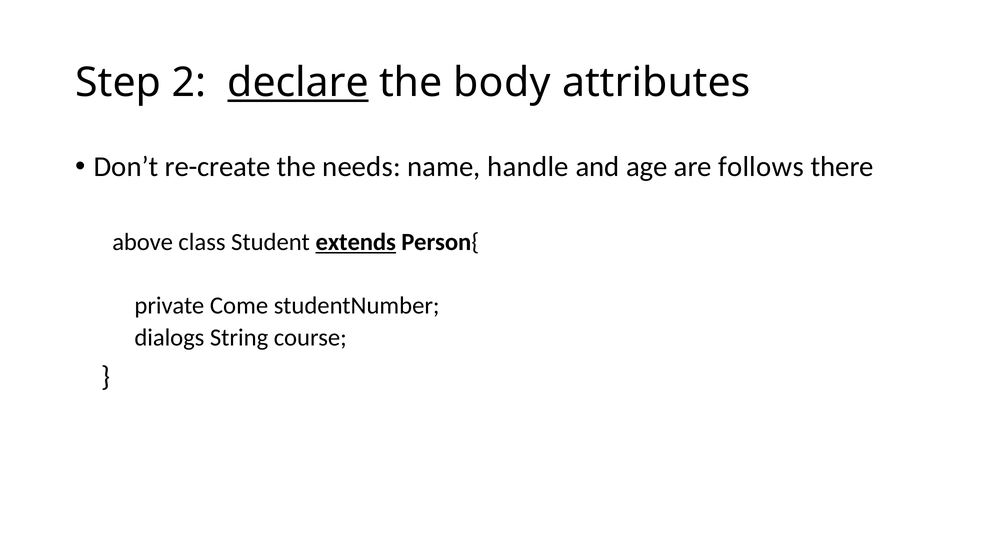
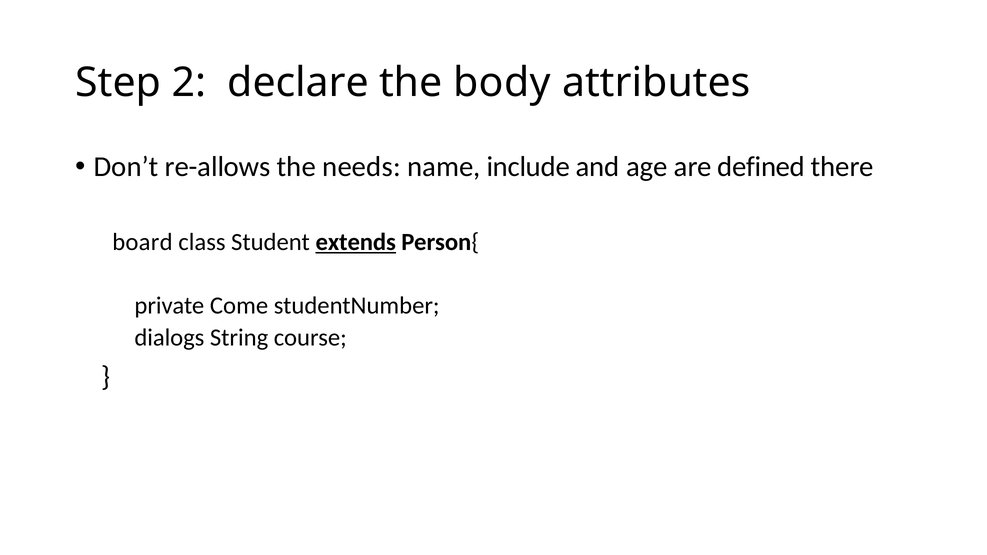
declare underline: present -> none (298, 83)
re-create: re-create -> re-allows (218, 167)
handle: handle -> include (528, 167)
follows: follows -> defined (761, 167)
above: above -> board (142, 242)
